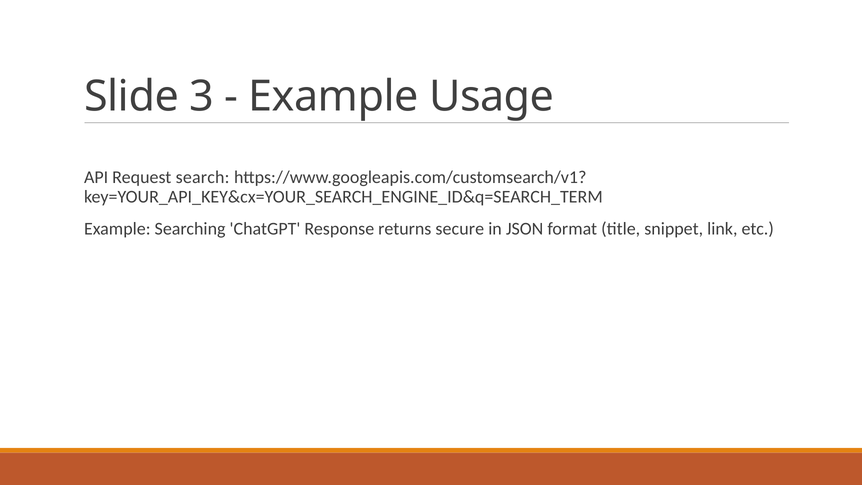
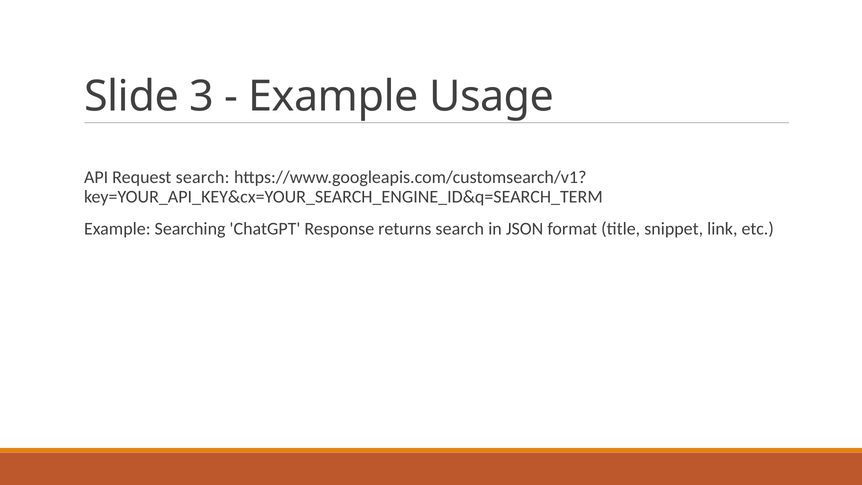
returns secure: secure -> search (460, 229)
